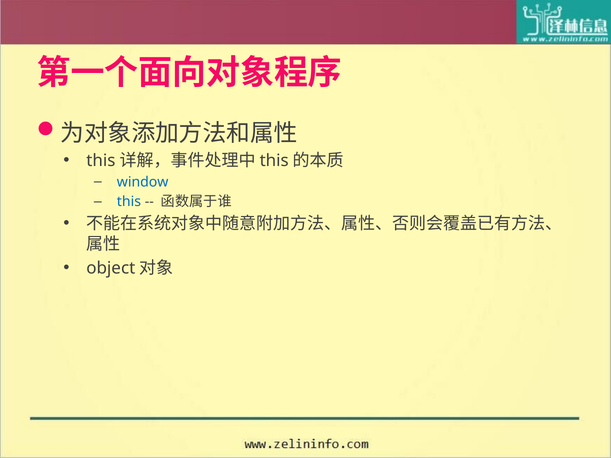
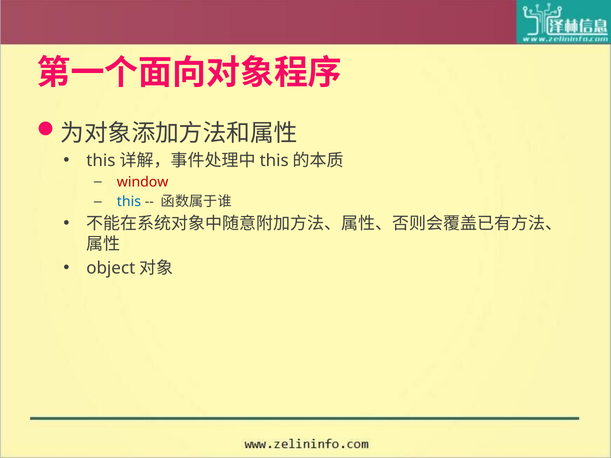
window colour: blue -> red (143, 182)
